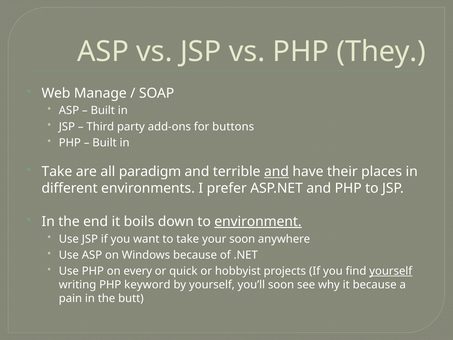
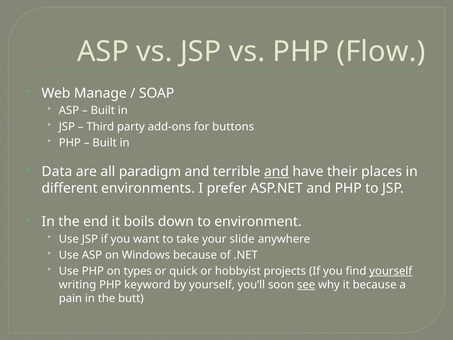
They: They -> Flow (381, 52)
Take: Take -> Data (57, 172)
environment underline: present -> none (258, 221)
your soon: soon -> slide (242, 239)
every: every -> types (138, 271)
see underline: none -> present (306, 285)
